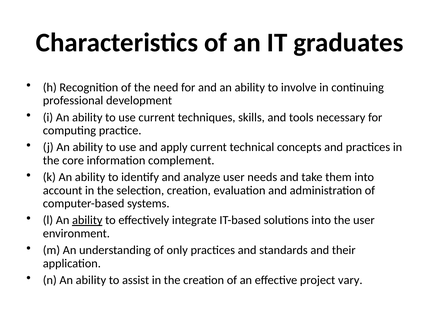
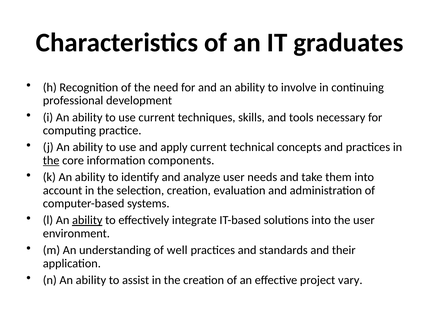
the underline: none -> present (51, 160)
complement: complement -> components (181, 160)
only: only -> well (177, 250)
